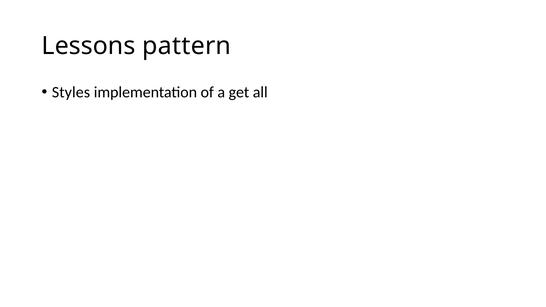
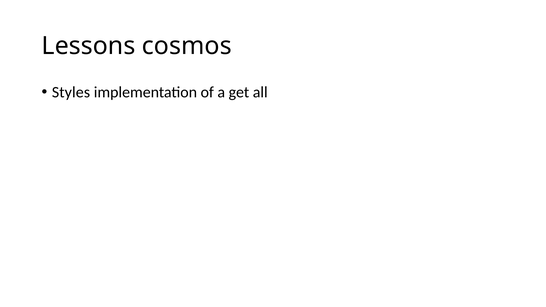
pattern: pattern -> cosmos (187, 46)
